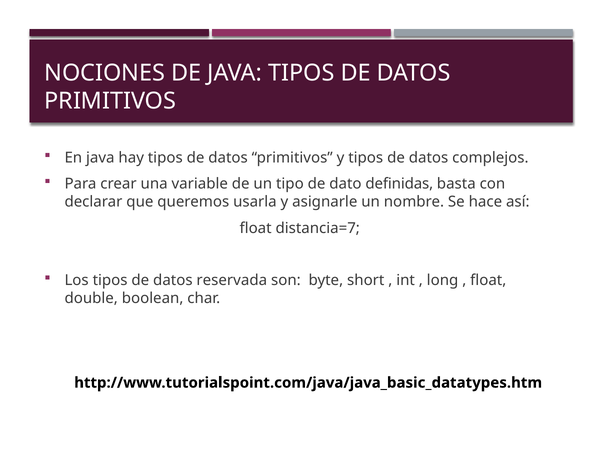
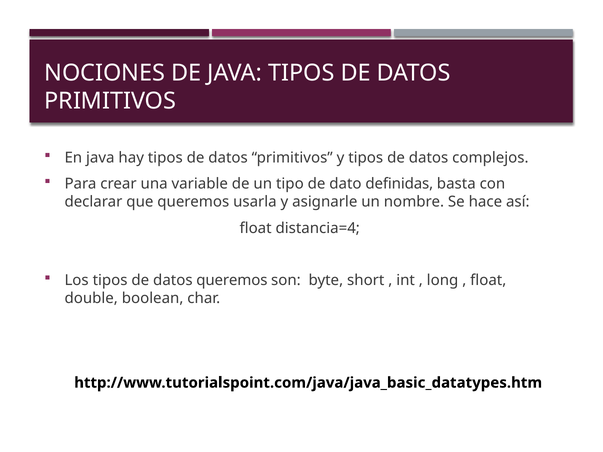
distancia=7: distancia=7 -> distancia=4 (318, 228)
datos reservada: reservada -> queremos (232, 281)
